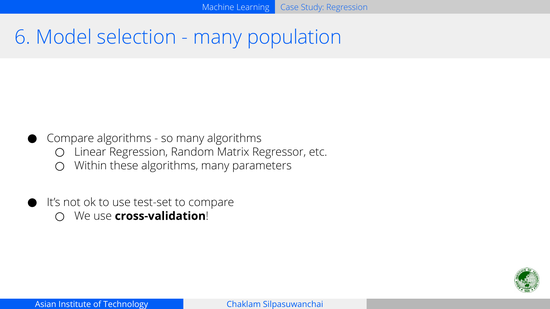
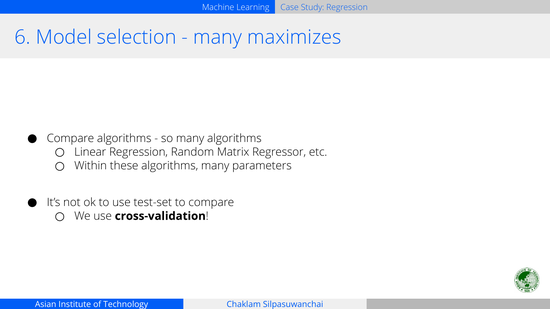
population: population -> maximizes (294, 37)
